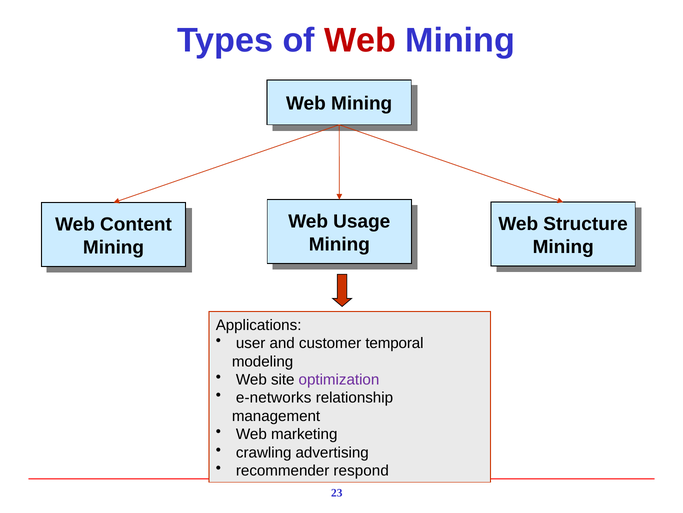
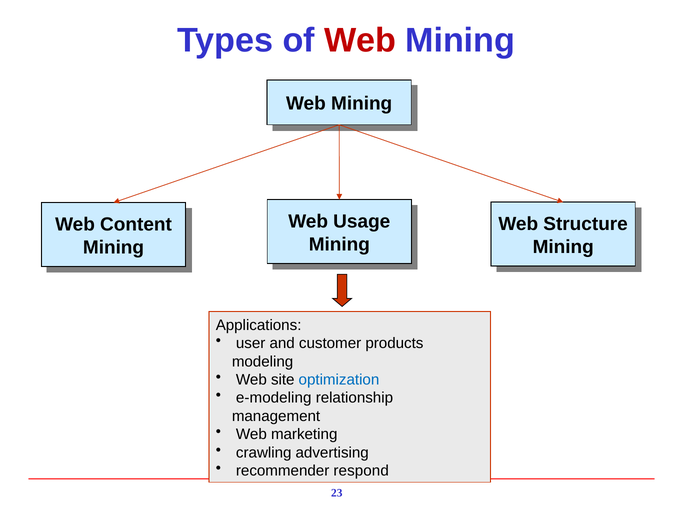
temporal: temporal -> products (394, 343)
optimization colour: purple -> blue (339, 379)
e-networks: e-networks -> e-modeling (274, 397)
